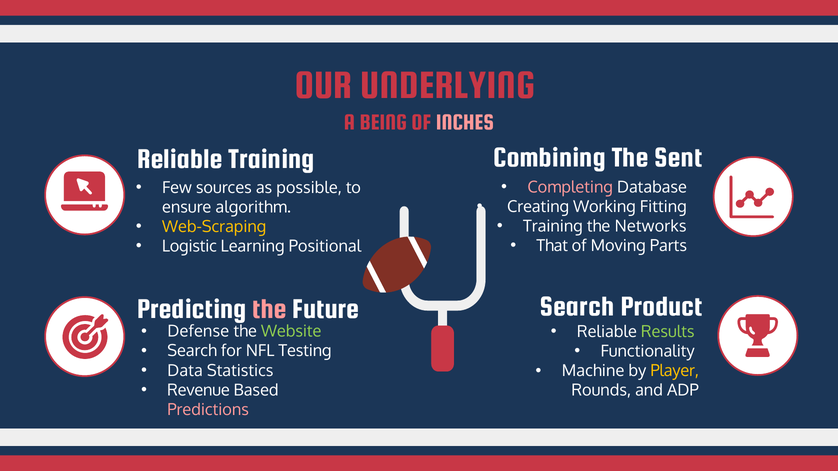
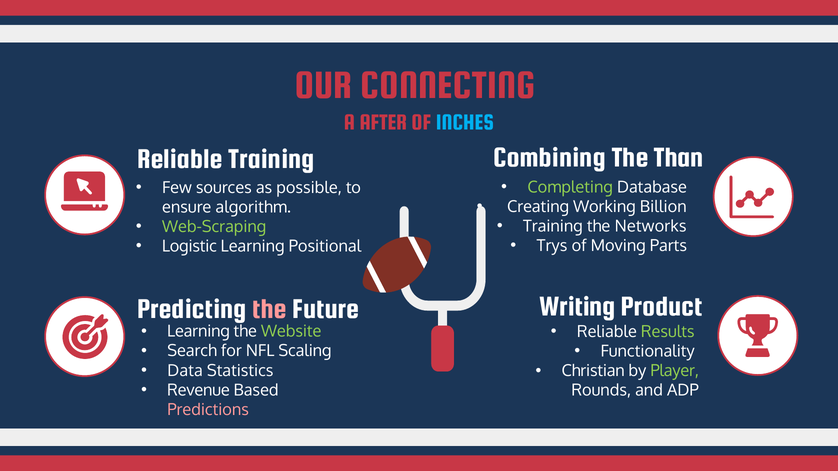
UNDERLYING: UNDERLYING -> CONNECTING (448, 85)
BEING: BEING -> AFTER (383, 122)
INCHES colour: pink -> light blue (465, 122)
Sent: Sent -> Than (679, 158)
Completing colour: pink -> light green (570, 187)
Fitting: Fitting -> Billion (663, 207)
Web-Scraping colour: yellow -> light green (214, 227)
That: That -> Trys (552, 246)
Future Search: Search -> Writing (577, 307)
Defense: Defense -> Learning (198, 332)
Testing: Testing -> Scaling (305, 351)
Machine: Machine -> Christian (593, 371)
Player colour: yellow -> light green (675, 371)
